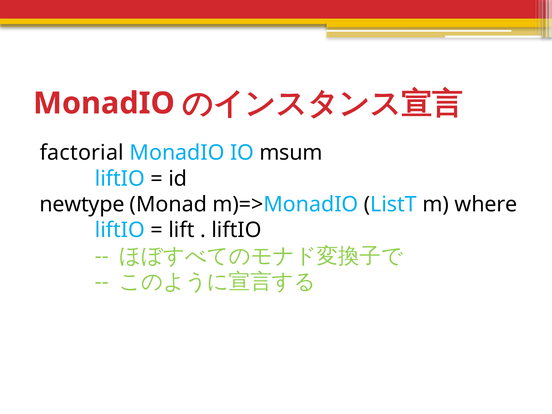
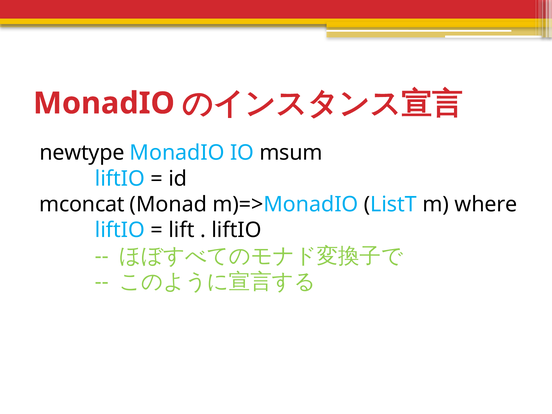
factorial: factorial -> newtype (82, 153)
newtype: newtype -> mconcat (82, 204)
